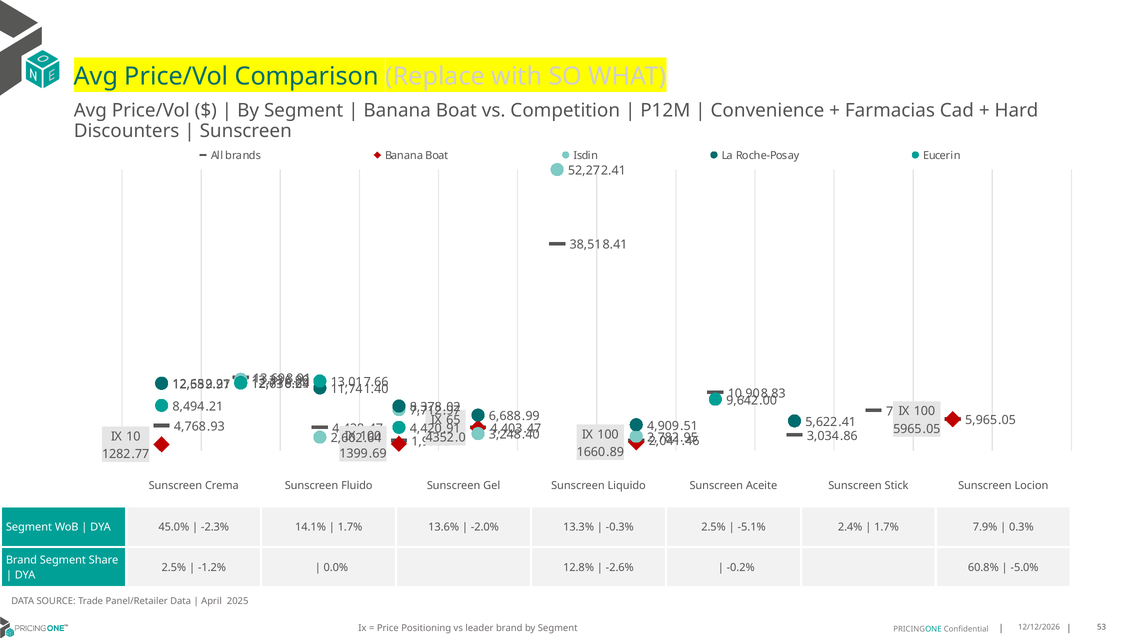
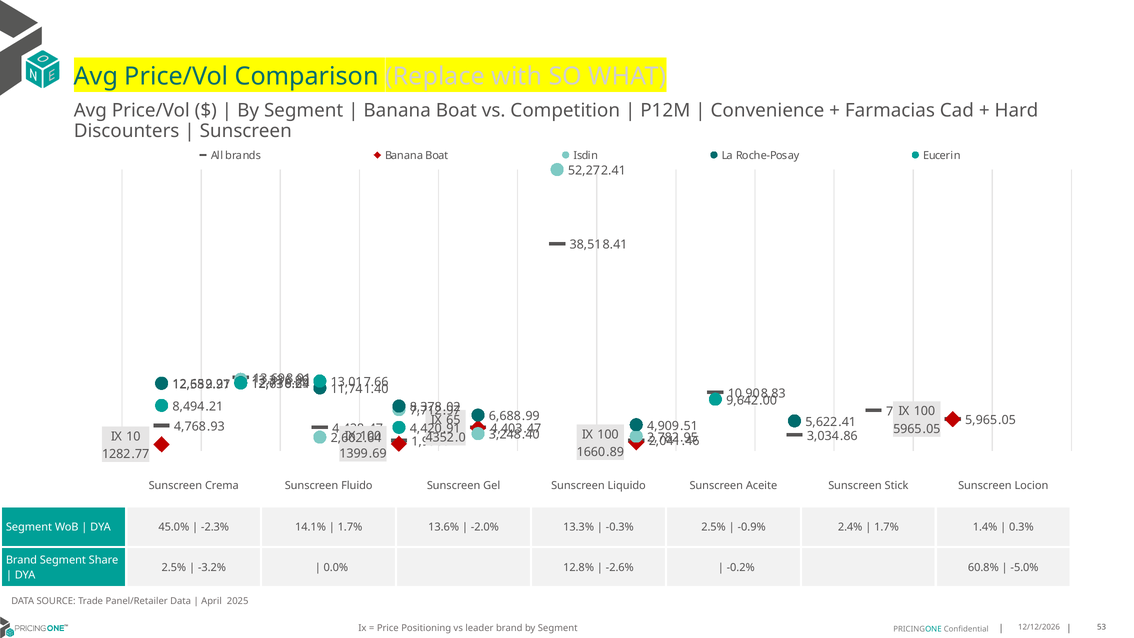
-5.1%: -5.1% -> -0.9% (752, 527)
7.9%: 7.9% -> 1.4% (985, 527)
-1.2%: -1.2% -> -3.2% (212, 567)
